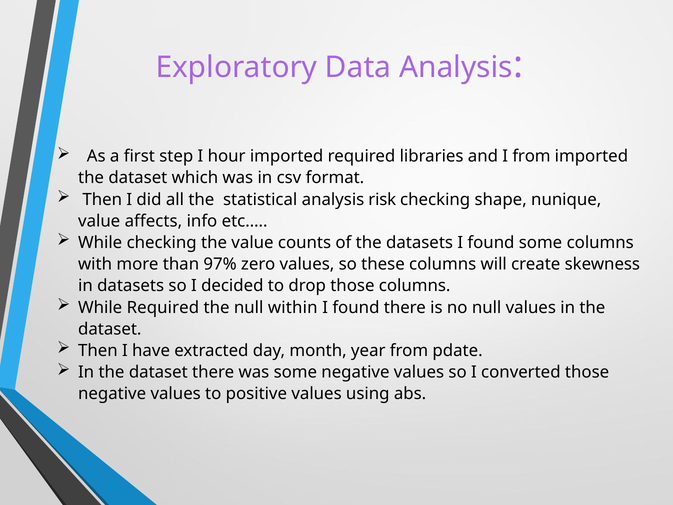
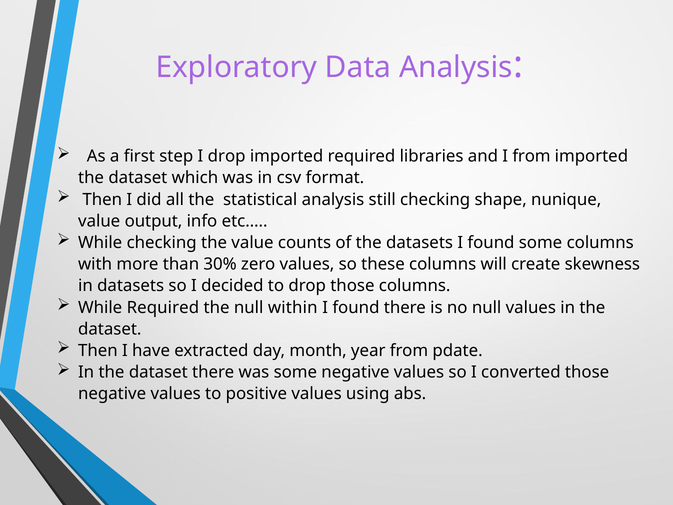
I hour: hour -> drop (227, 156)
risk: risk -> still (382, 199)
affects: affects -> output (153, 221)
97%: 97% -> 30% (220, 264)
